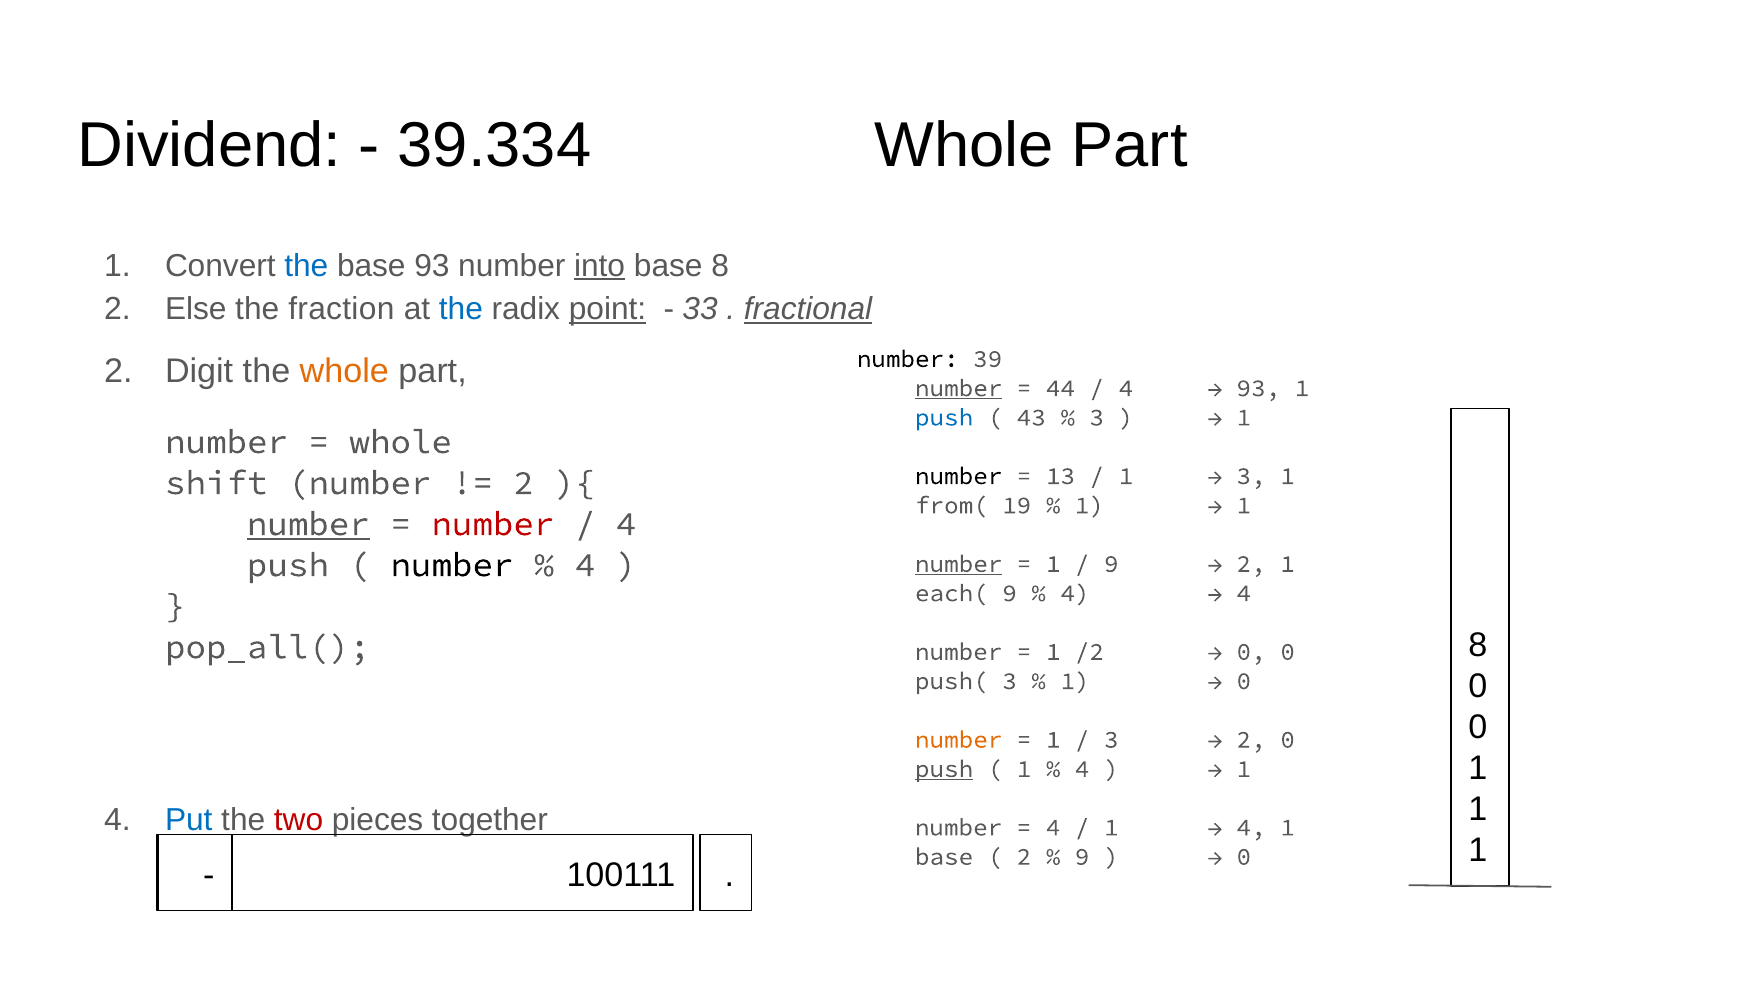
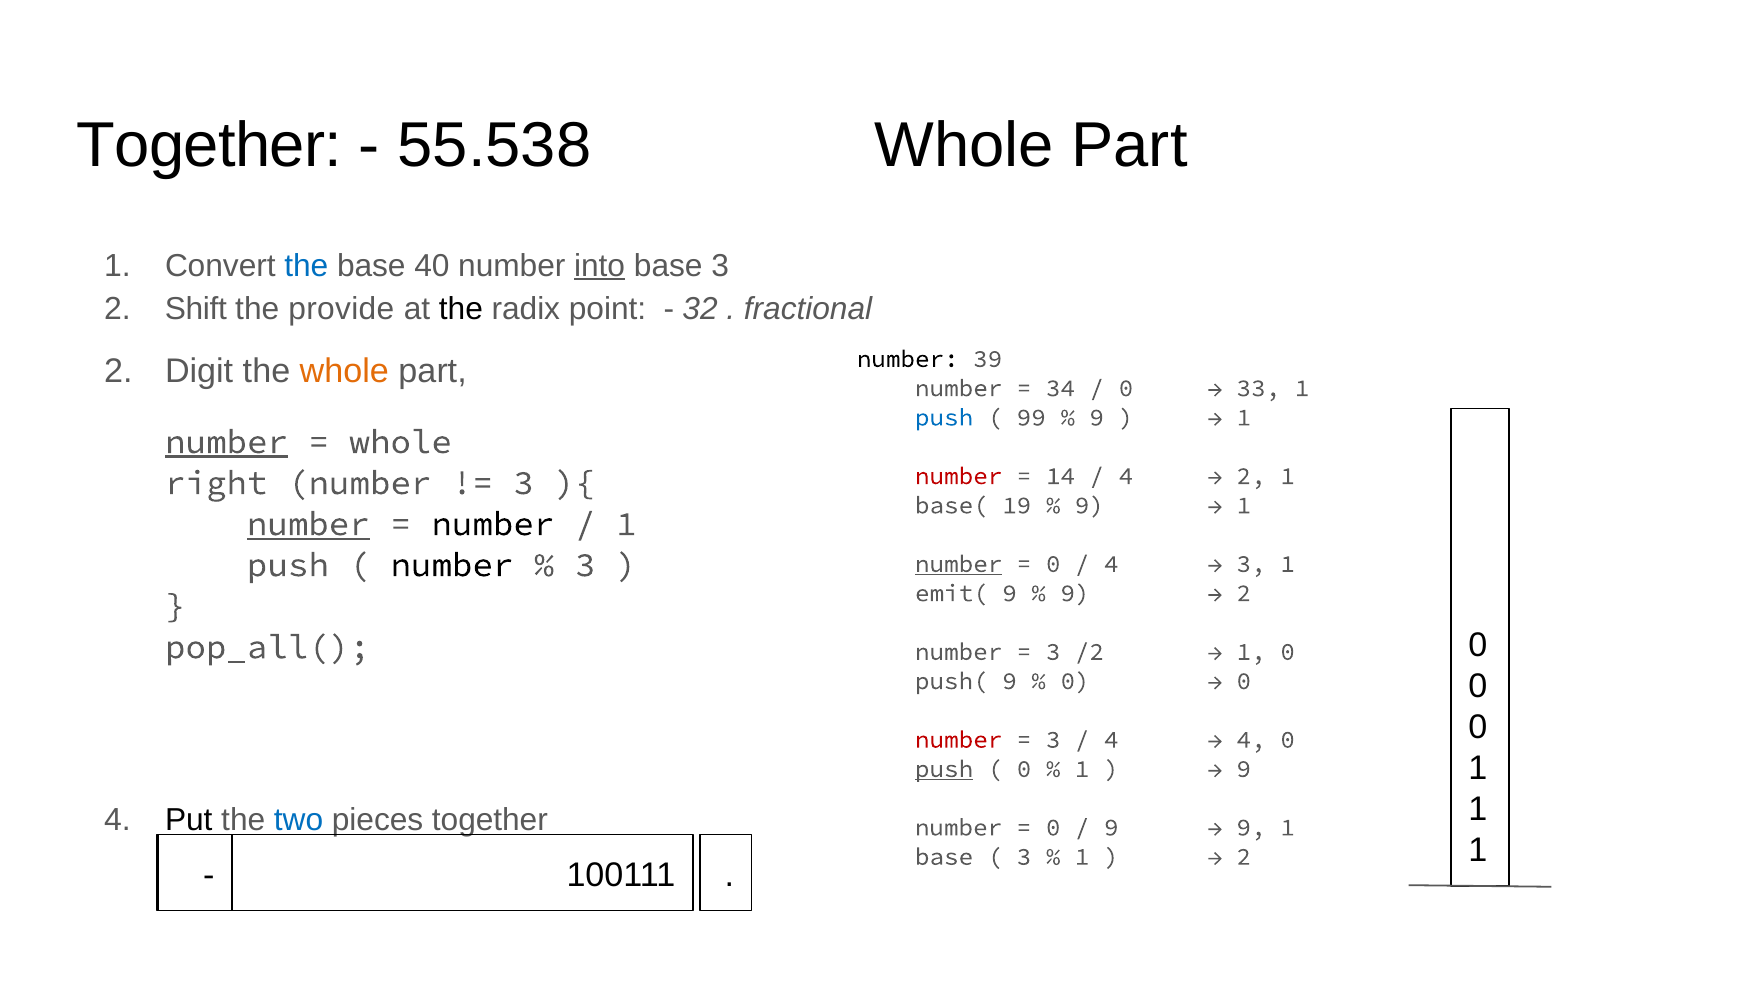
Dividend: Dividend -> Together (210, 145)
39.334: 39.334 -> 55.538 (494, 145)
base 93: 93 -> 40 (432, 265)
base 8: 8 -> 3 (720, 265)
Else: Else -> Shift (196, 309)
fraction: fraction -> provide (341, 309)
the colour: blue -> black (461, 309)
point underline: present -> none (607, 309)
33: 33 -> 32 (700, 309)
fractional underline: present -> none (808, 309)
number underline: present -> none (959, 388)
44: 44 -> 34 (1061, 388)
4: 4 -> 0 (1126, 388)
93: 93 -> 33 (1258, 388)
43: 43 -> 99 (1031, 417)
3: 3 -> 9 (1097, 417)
number underline: none -> present (227, 442)
number colour: black -> red (959, 476)
13: 13 -> 14 (1061, 476)
1: 1 -> 4 (1126, 476)
3: 3 -> 2 (1251, 476)
shift: shift -> right (216, 483)
2: 2 -> 3 (524, 483)
from(: from( -> base( (951, 505)
1: 1 -> 9 (1089, 505)
number colour: red -> black (493, 524)
4: 4 -> 1 (626, 524)
4: 4 -> 3 (585, 565)
1: 1 -> 0 (1053, 564)
9: 9 -> 4 (1111, 564)
2: 2 -> 3 (1251, 564)
each(: each( -> emit( (951, 593)
4: 4 -> 9 (1075, 593)
4: 4 -> 2 (1244, 593)
pop_all( 8: 8 -> 0 (1478, 645)
1: 1 -> 3 (1053, 652)
0: 0 -> 1 (1251, 652)
push( 3: 3 -> 9 (1010, 681)
1: 1 -> 0 (1075, 681)
number colour: orange -> red (959, 739)
1: 1 -> 3 (1053, 739)
3: 3 -> 4 (1111, 739)
2: 2 -> 4 (1251, 739)
1: 1 -> 0 (1024, 769)
4: 4 -> 1 (1082, 769)
1: 1 -> 9 (1244, 769)
Put colour: blue -> black (189, 820)
two colour: red -> blue (299, 820)
4: 4 -> 0 (1053, 827)
1: 1 -> 9 (1111, 827)
4: 4 -> 9 (1251, 827)
2: 2 -> 3 (1024, 856)
9: 9 -> 1 (1082, 856)
0: 0 -> 2 (1244, 856)
